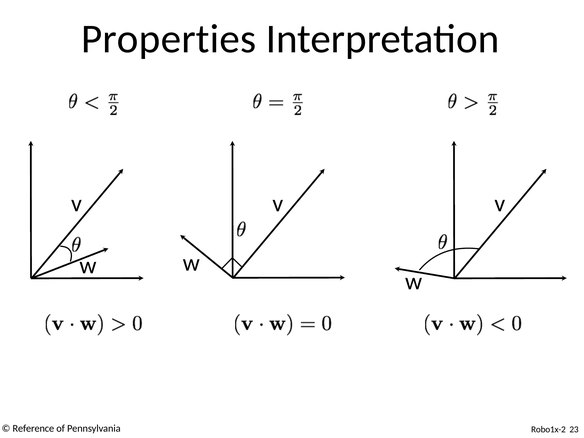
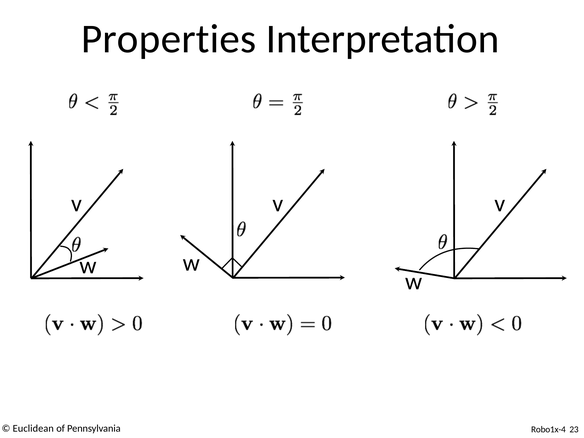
Reference: Reference -> Euclidean (33, 428)
Robo1x-2: Robo1x-2 -> Robo1x-4 (548, 430)
